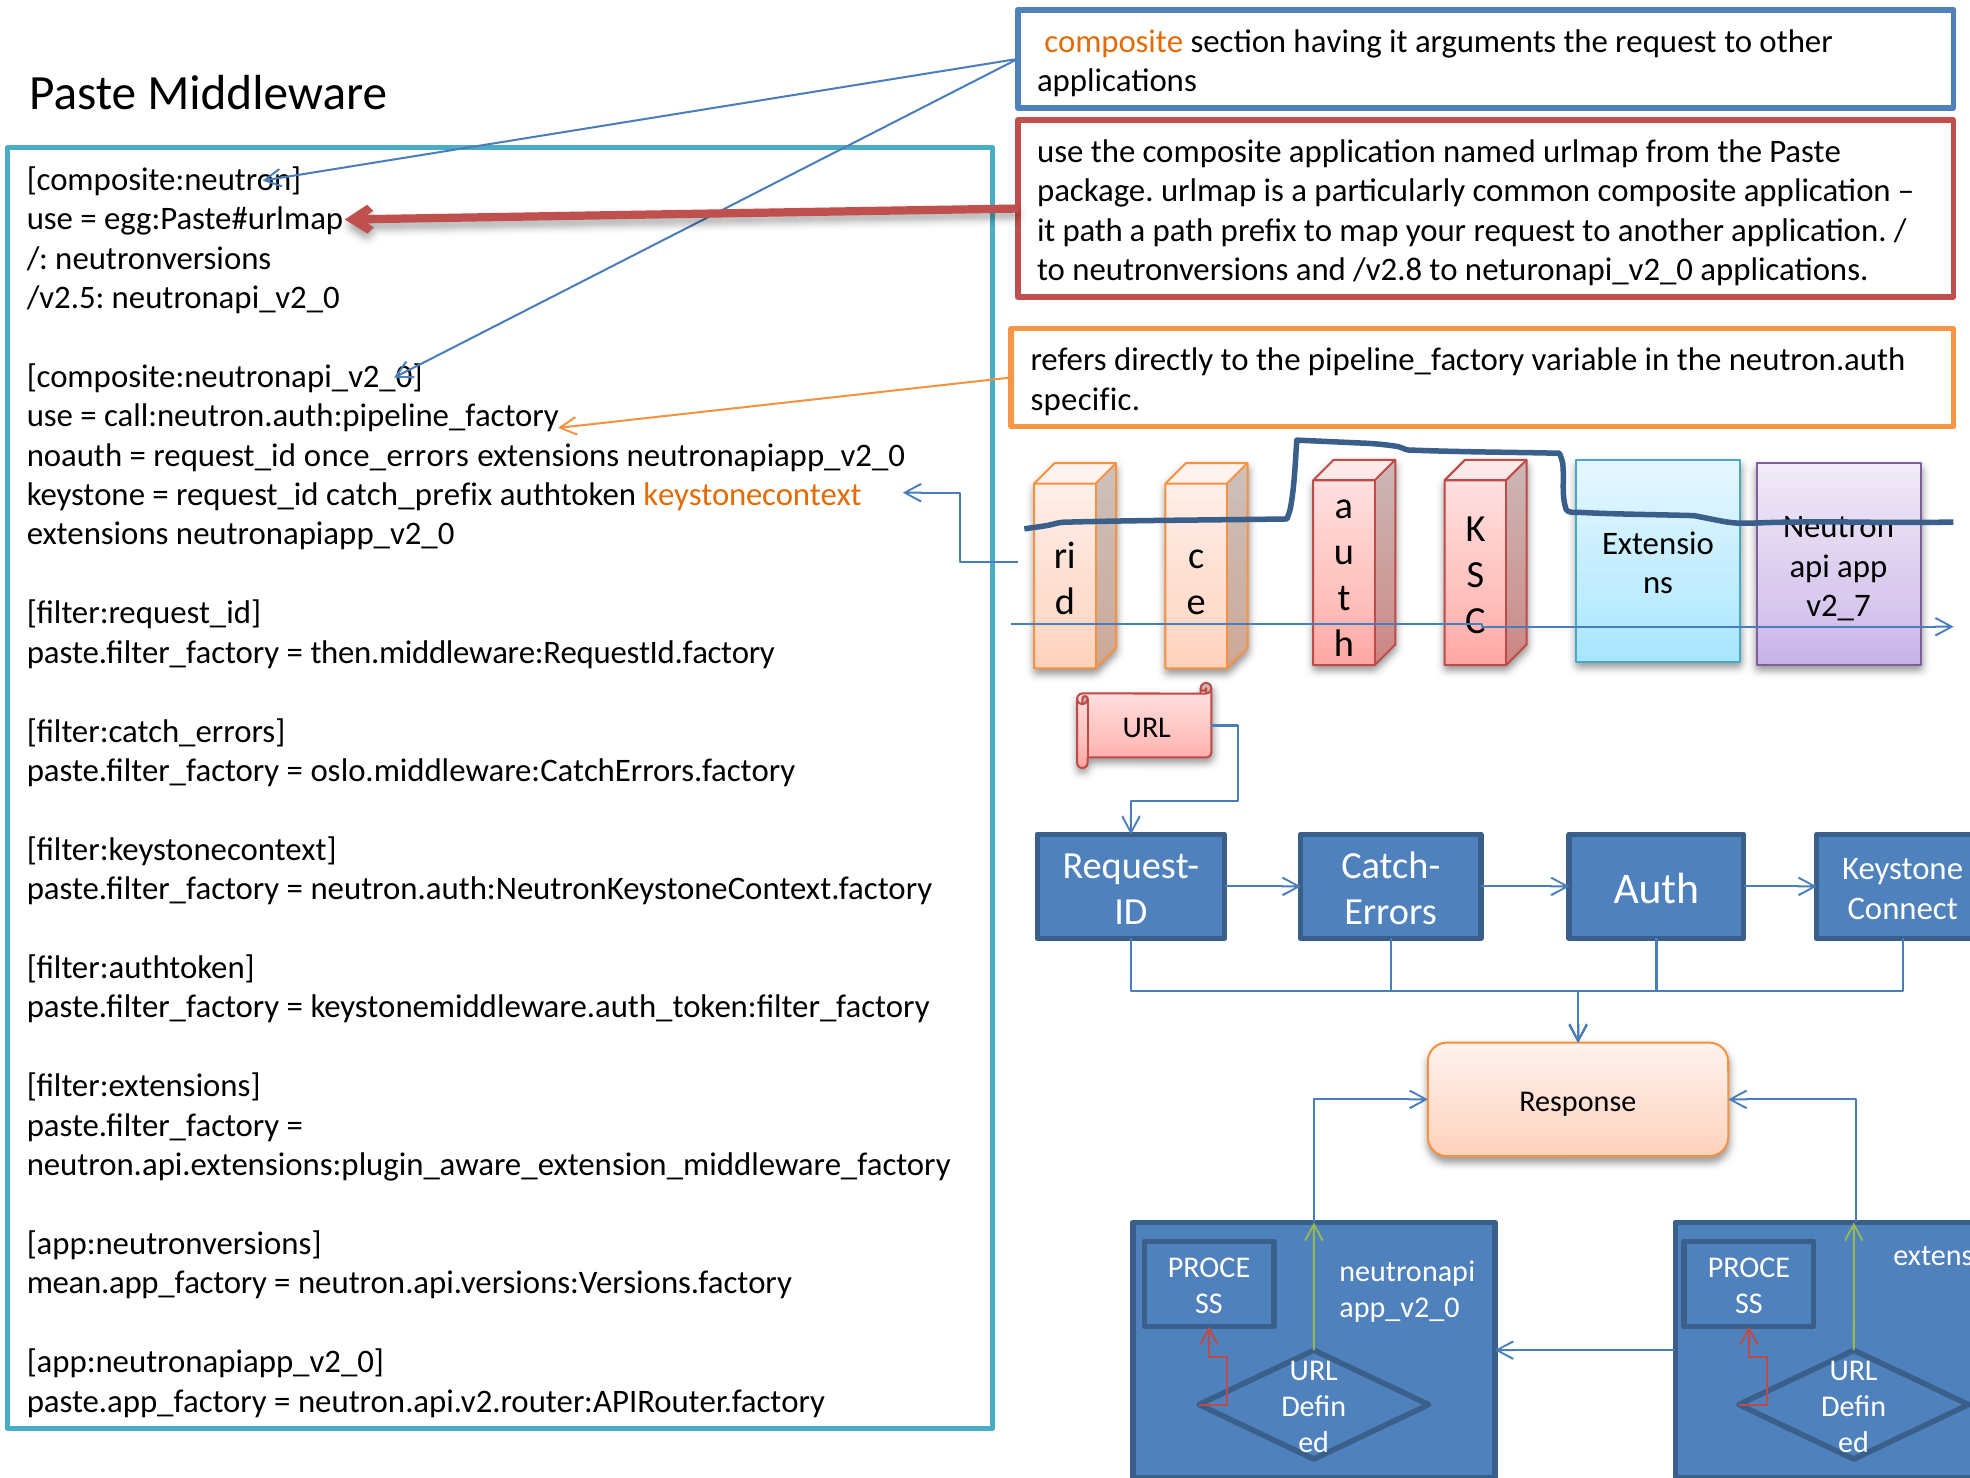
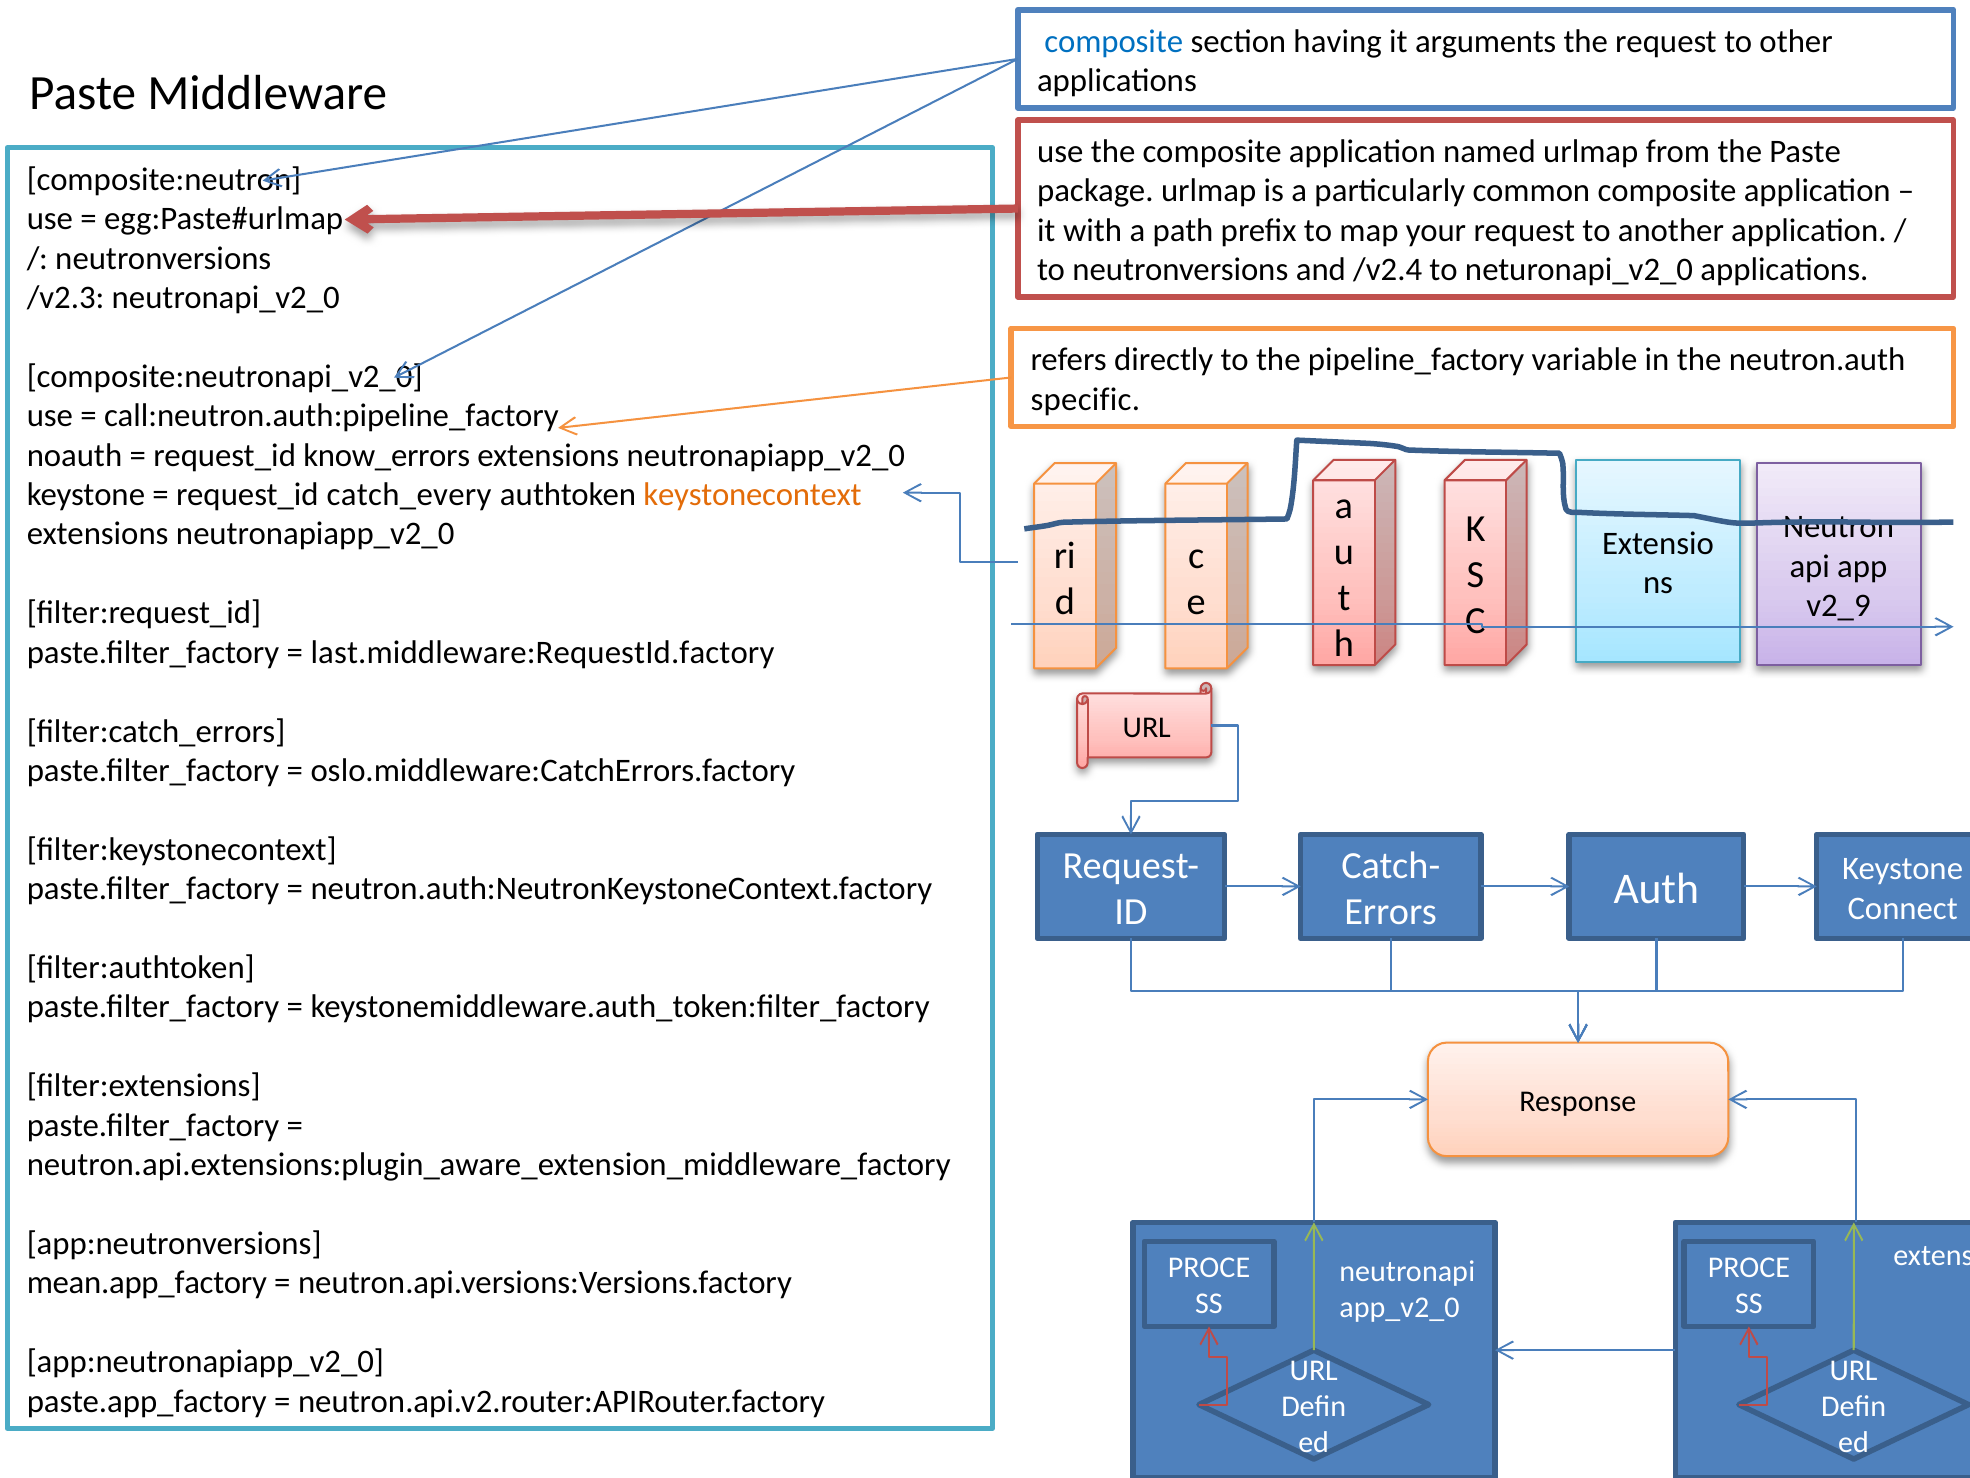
composite colour: orange -> blue (1114, 41)
it path: path -> with (1093, 230)
/v2.8: /v2.8 -> /v2.4 (1388, 270)
/v2.5: /v2.5 -> /v2.3 (66, 298)
once_errors: once_errors -> know_errors (387, 455)
catch_prefix: catch_prefix -> catch_every (409, 495)
v2_7: v2_7 -> v2_9 (1839, 606)
then.middleware:RequestId.factory: then.middleware:RequestId.factory -> last.middleware:RequestId.factory (542, 652)
